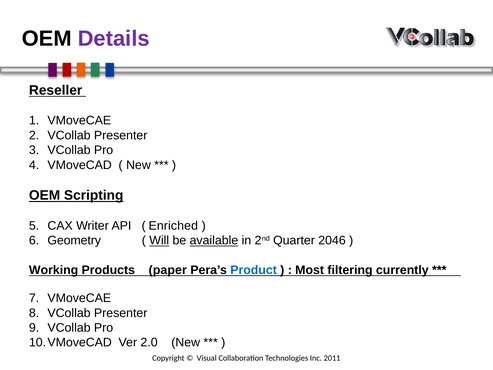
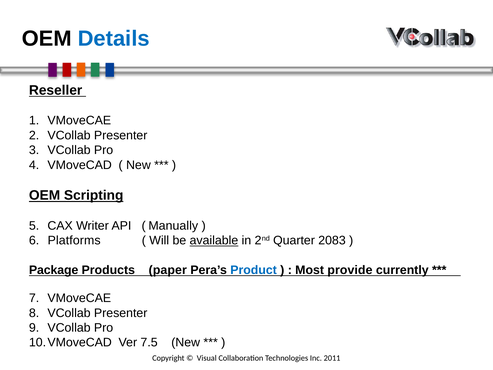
Details colour: purple -> blue (114, 39)
Enriched: Enriched -> Manually (173, 226)
Geometry: Geometry -> Platforms (74, 240)
Will underline: present -> none (159, 240)
2046: 2046 -> 2083 (332, 240)
Working: Working -> Package (54, 270)
filtering: filtering -> provide (350, 270)
2.0: 2.0 -> 7.5 (149, 342)
